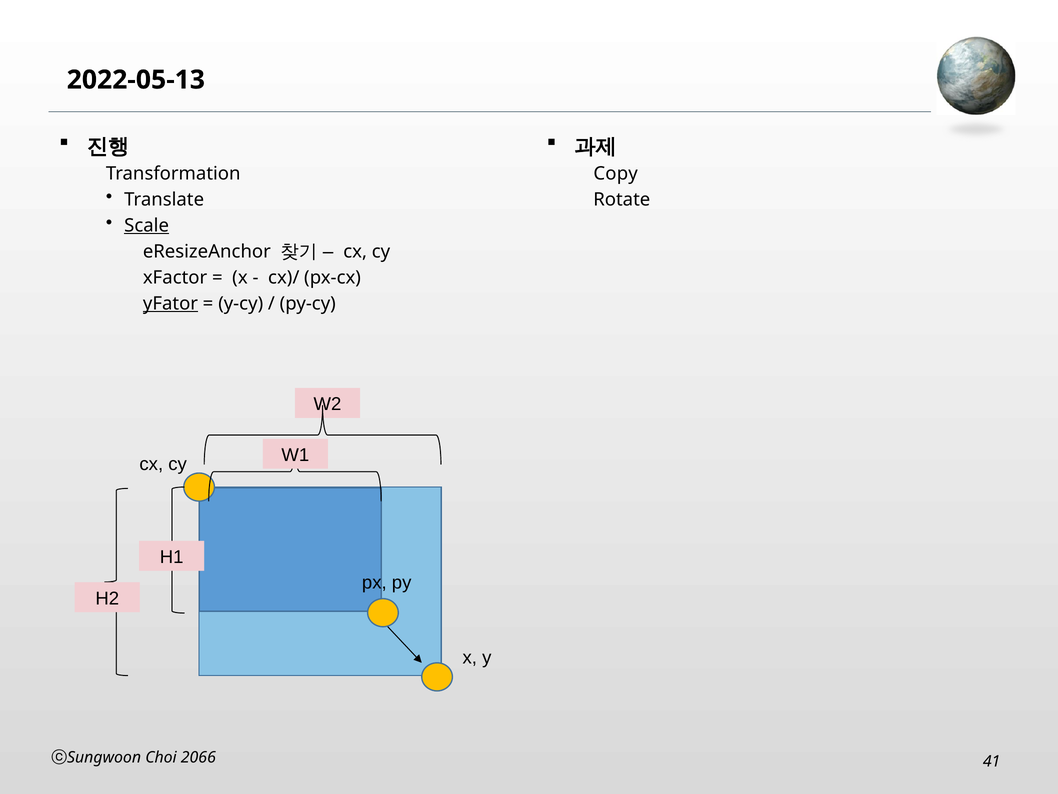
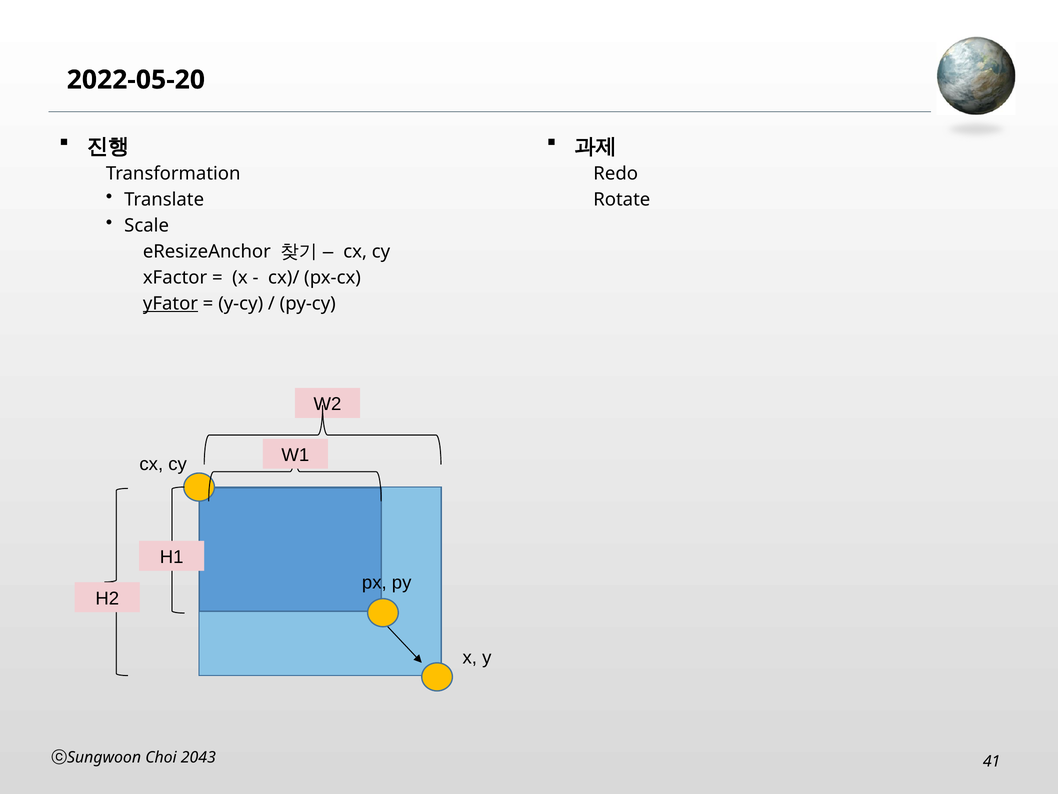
2022-05-13: 2022-05-13 -> 2022-05-20 (136, 80)
Copy: Copy -> Redo (616, 174)
Scale underline: present -> none (147, 226)
2066: 2066 -> 2043 (198, 757)
